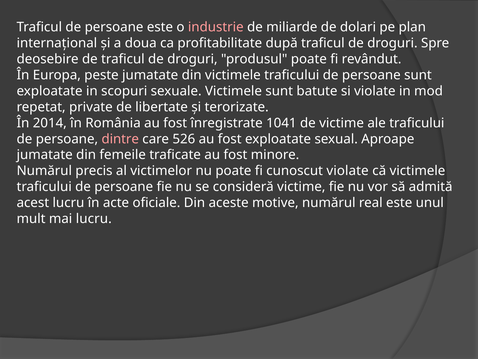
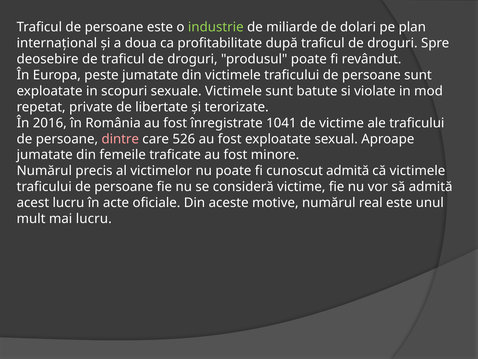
industrie colour: pink -> light green (216, 27)
2014: 2014 -> 2016 (50, 123)
cunoscut violate: violate -> admită (348, 171)
